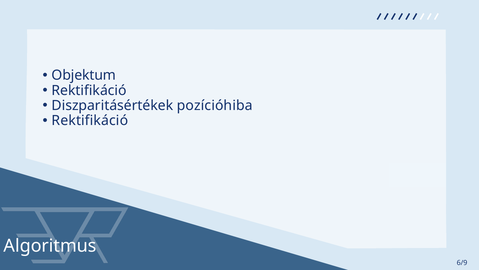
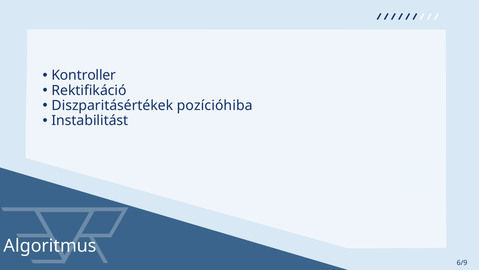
Objektum: Objektum -> Kontroller (84, 75)
Rektifikáció: Rektifikáció -> Instabilitást (90, 120)
